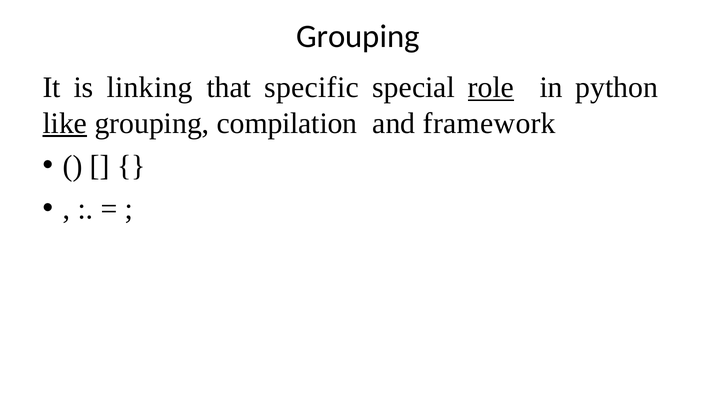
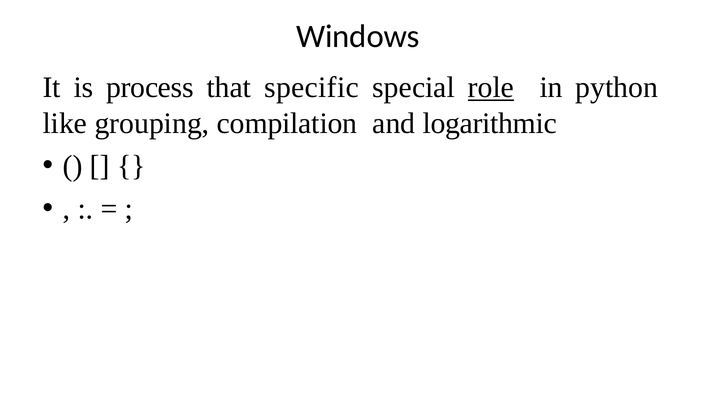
Grouping: Grouping -> Windows (358, 36)
linking: linking -> process (150, 88)
like underline: present -> none (65, 123)
framework: framework -> logarithmic (490, 123)
